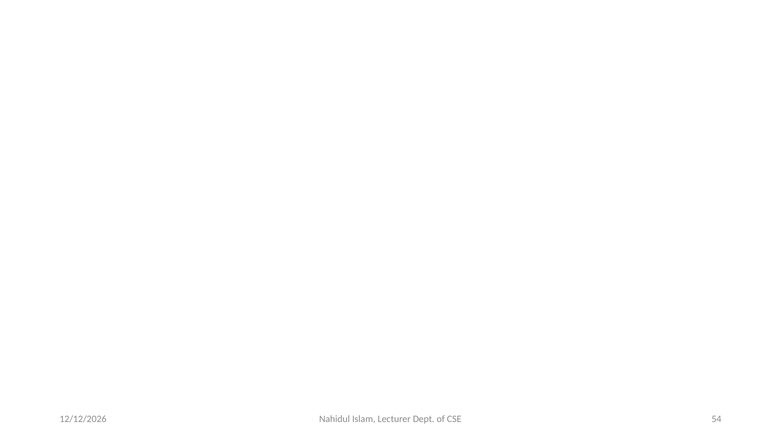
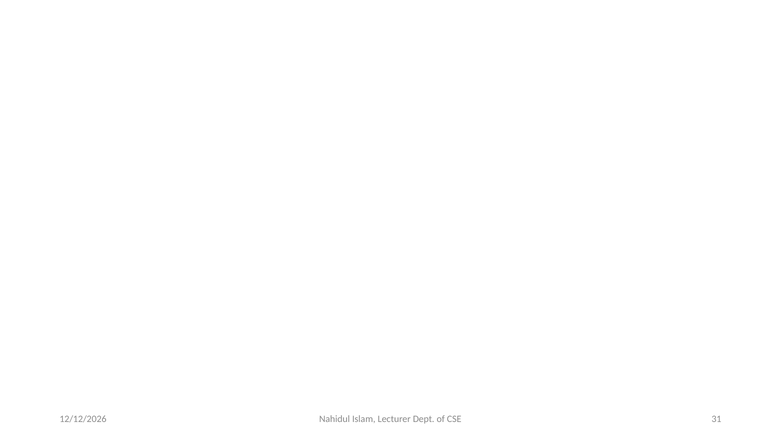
54: 54 -> 31 (716, 419)
